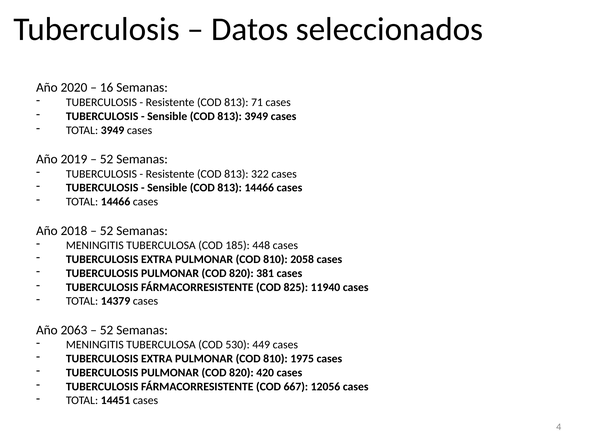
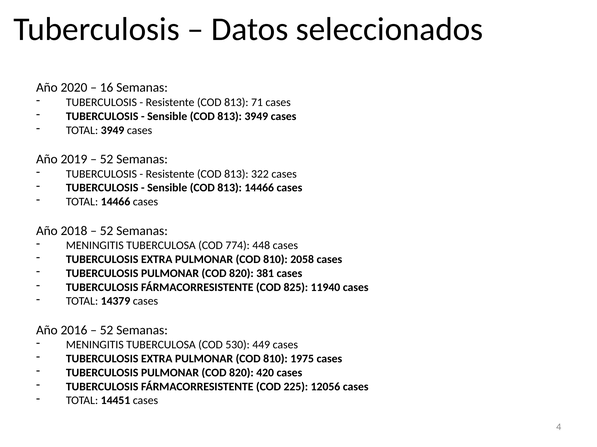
185: 185 -> 774 (238, 246)
2063: 2063 -> 2016 (74, 331)
667: 667 -> 225 (296, 387)
